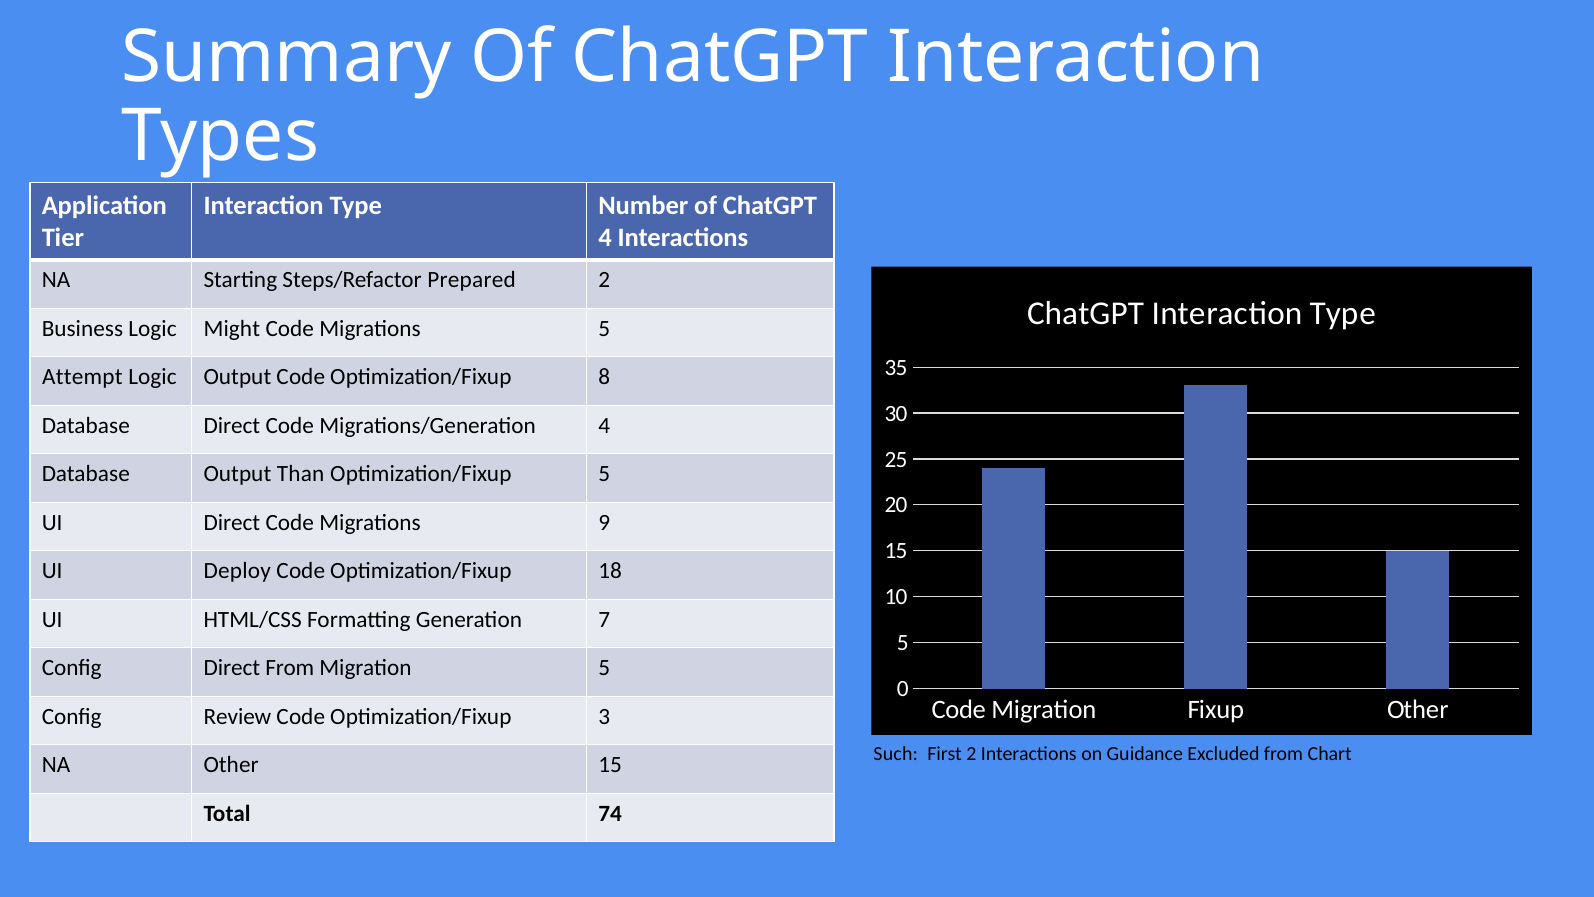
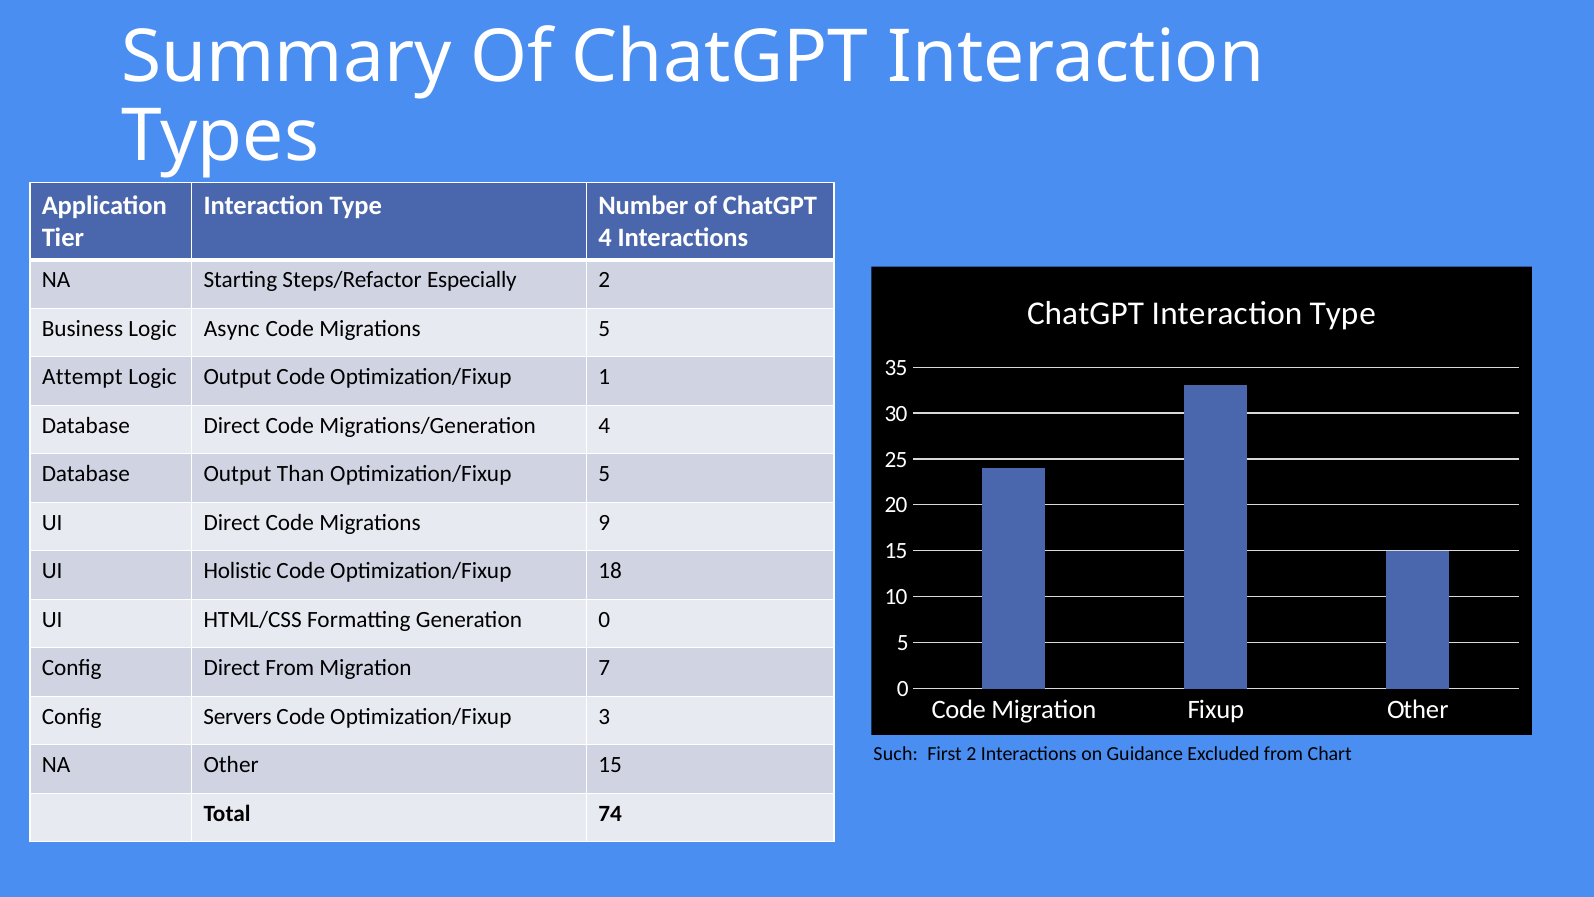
Prepared: Prepared -> Especially (472, 280)
Might: Might -> Async (232, 329)
8: 8 -> 1 (604, 377)
Deploy: Deploy -> Holistic (238, 571)
Generation 7: 7 -> 0 (604, 619)
Migration 5: 5 -> 7 (604, 668)
Review: Review -> Servers (238, 716)
